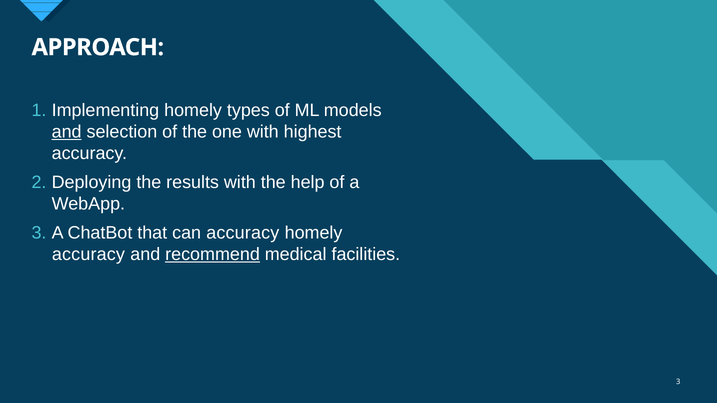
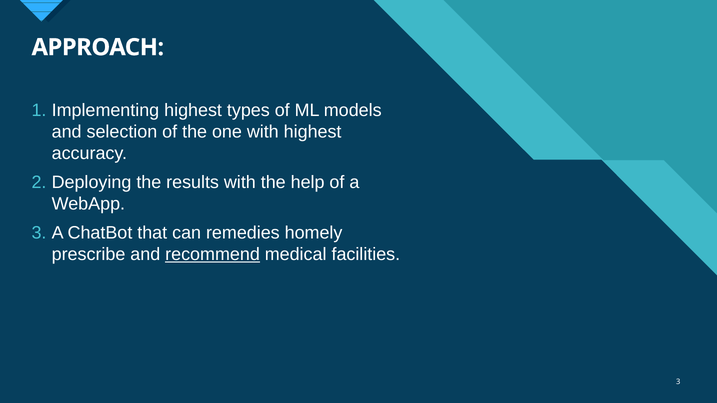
Implementing homely: homely -> highest (193, 110)
and underline: present -> none (67, 132)
can accuracy: accuracy -> remedies (243, 233)
accuracy: accuracy -> prescribe (89, 254)
